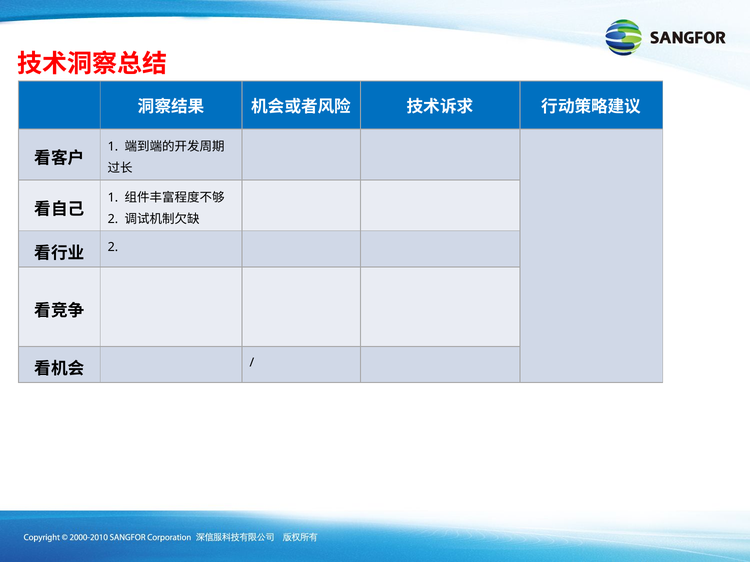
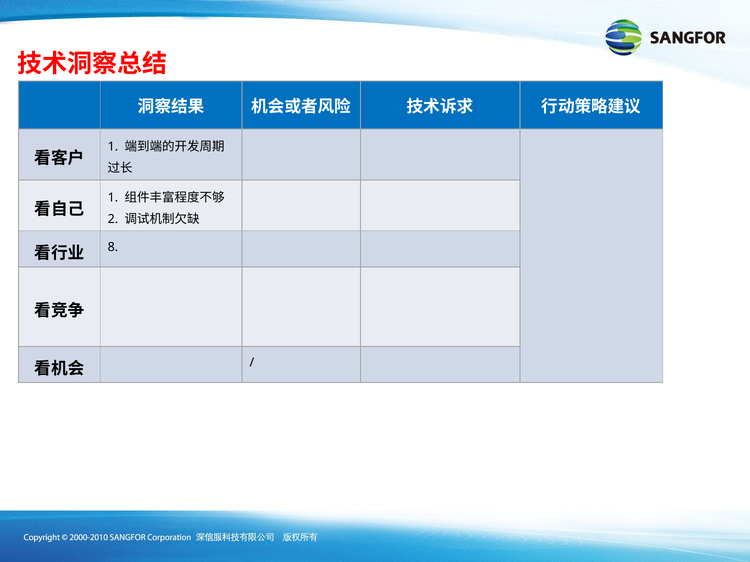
2: 2 -> 8 (113, 247)
